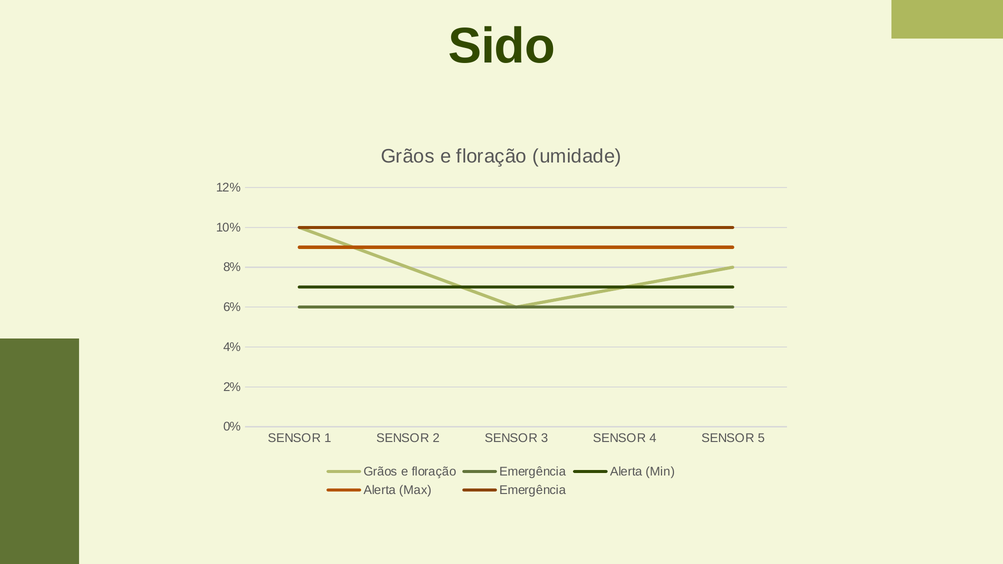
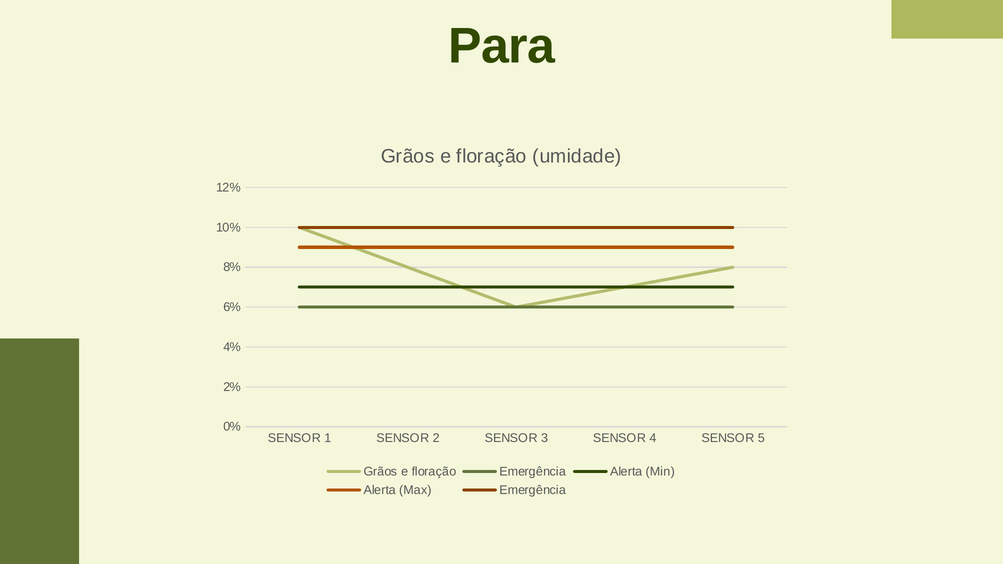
Sido: Sido -> Para (502, 46)
